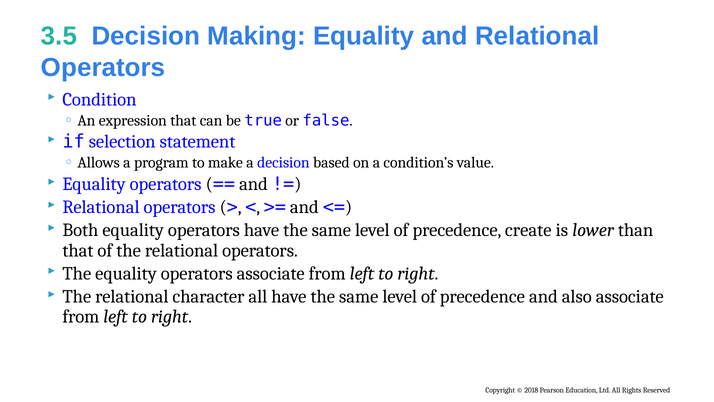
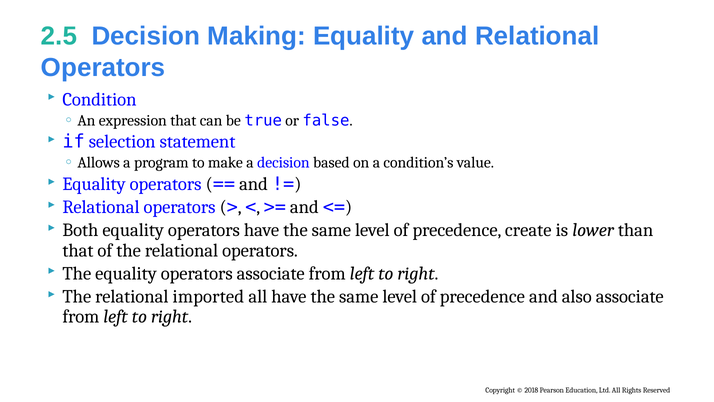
3.5: 3.5 -> 2.5 (59, 36)
character: character -> imported (208, 296)
